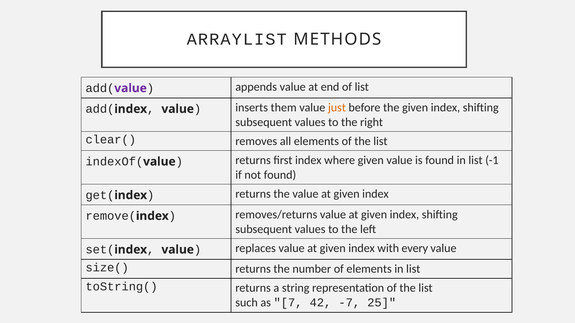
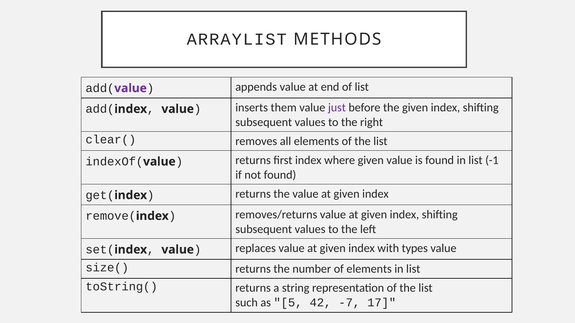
just colour: orange -> purple (337, 108)
every: every -> types (415, 248)
7: 7 -> 5 (288, 303)
25: 25 -> 17 (382, 303)
